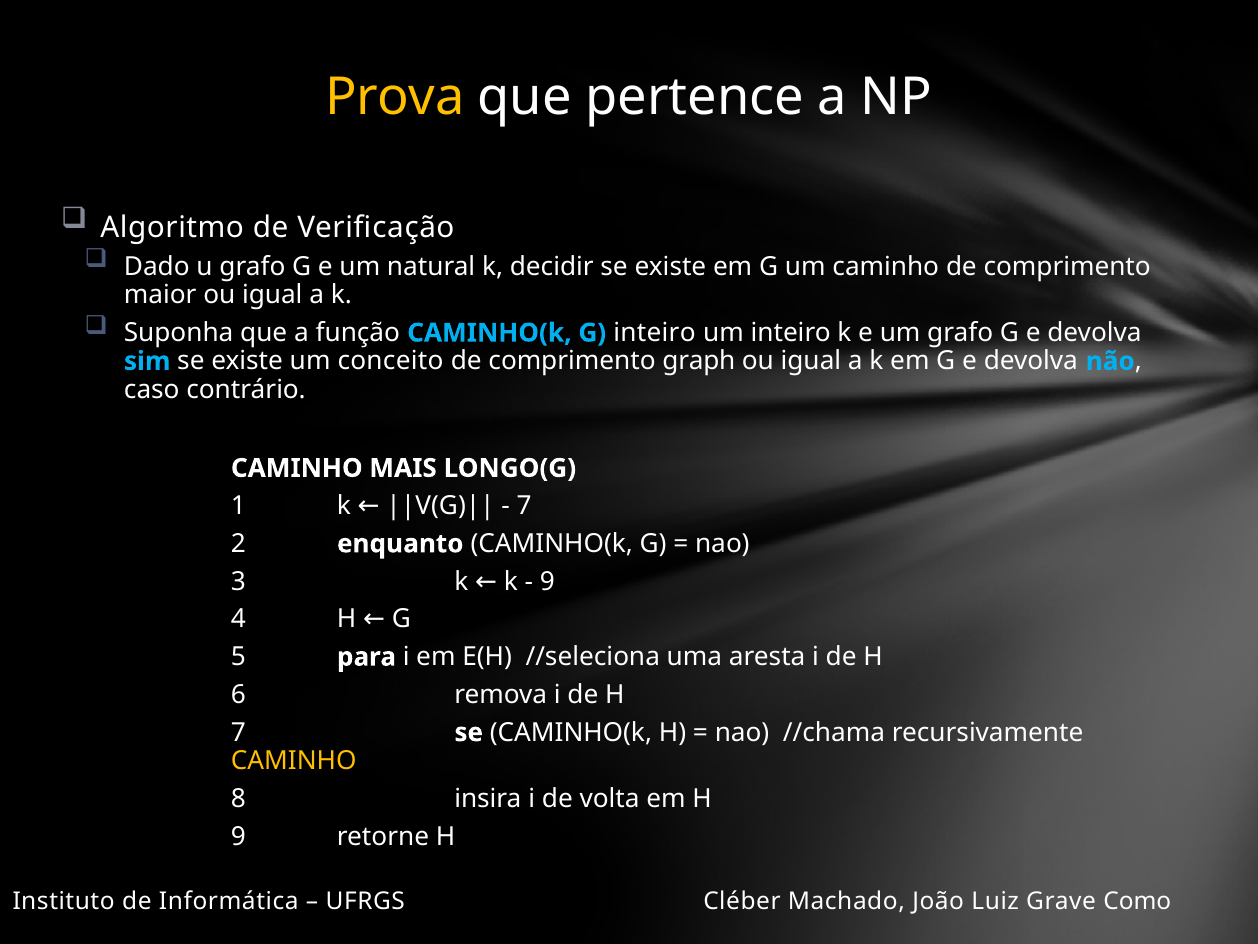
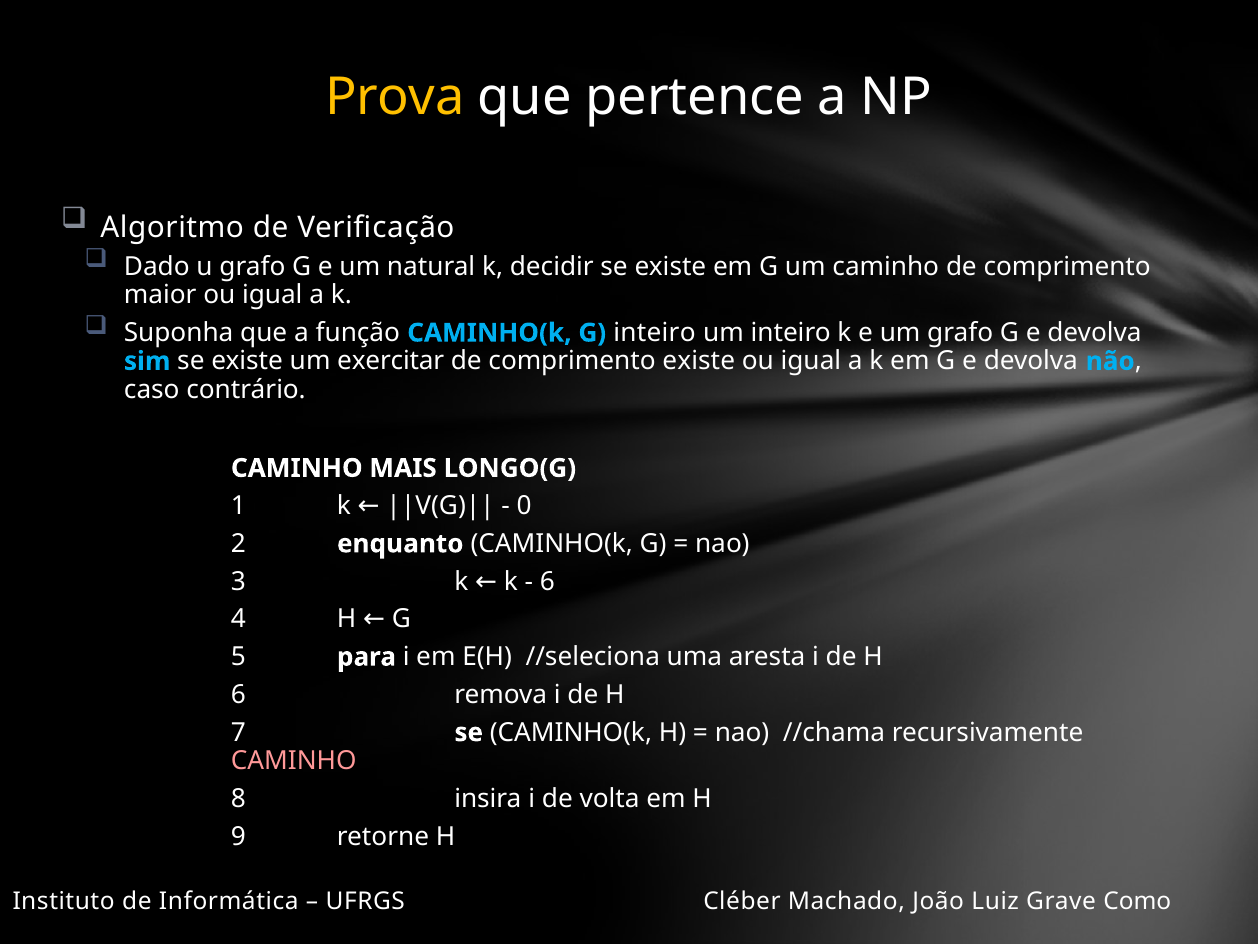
conceito: conceito -> exercitar (391, 361)
comprimento graph: graph -> existe (699, 361)
7: 7 -> 0 (524, 506)
9: 9 -> 6 (547, 581)
CAMINHO colour: yellow -> pink (294, 760)
